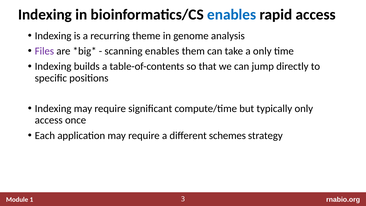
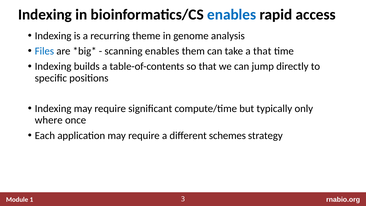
Files colour: purple -> blue (44, 51)
a only: only -> that (262, 51)
access: access -> where (49, 120)
